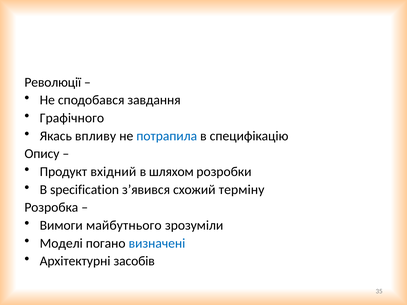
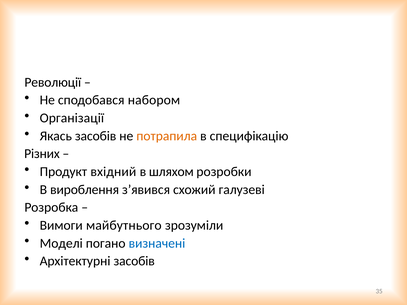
завдання: завдання -> набором (154, 100)
Графічного: Графічного -> Організації (72, 118)
Якась впливу: впливу -> засобів (96, 136)
потрапила colour: blue -> orange (167, 136)
Опису: Опису -> Різних (42, 154)
specification: specification -> вироблення (85, 190)
терміну: терміну -> галузеві (242, 190)
